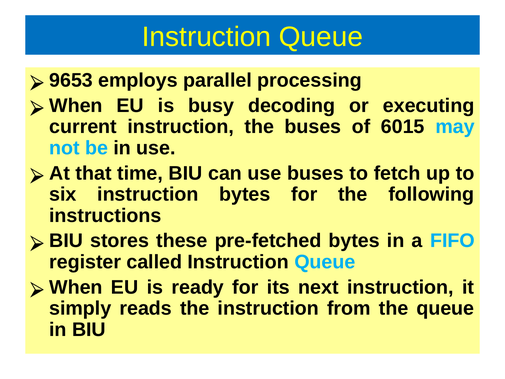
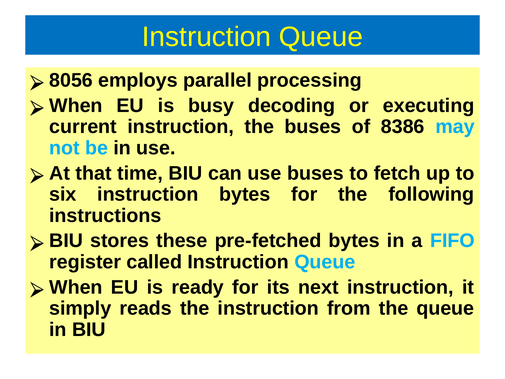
9653: 9653 -> 8056 (71, 80)
6015: 6015 -> 8386 (403, 127)
